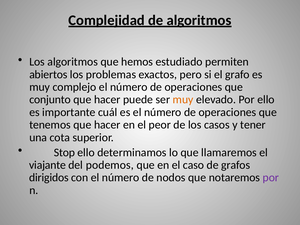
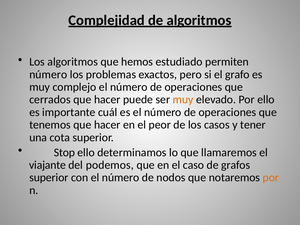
abiertos: abiertos -> número (48, 74)
conjunto: conjunto -> cerrados (50, 100)
dirigidos: dirigidos -> superior (49, 178)
por colour: purple -> orange (271, 178)
